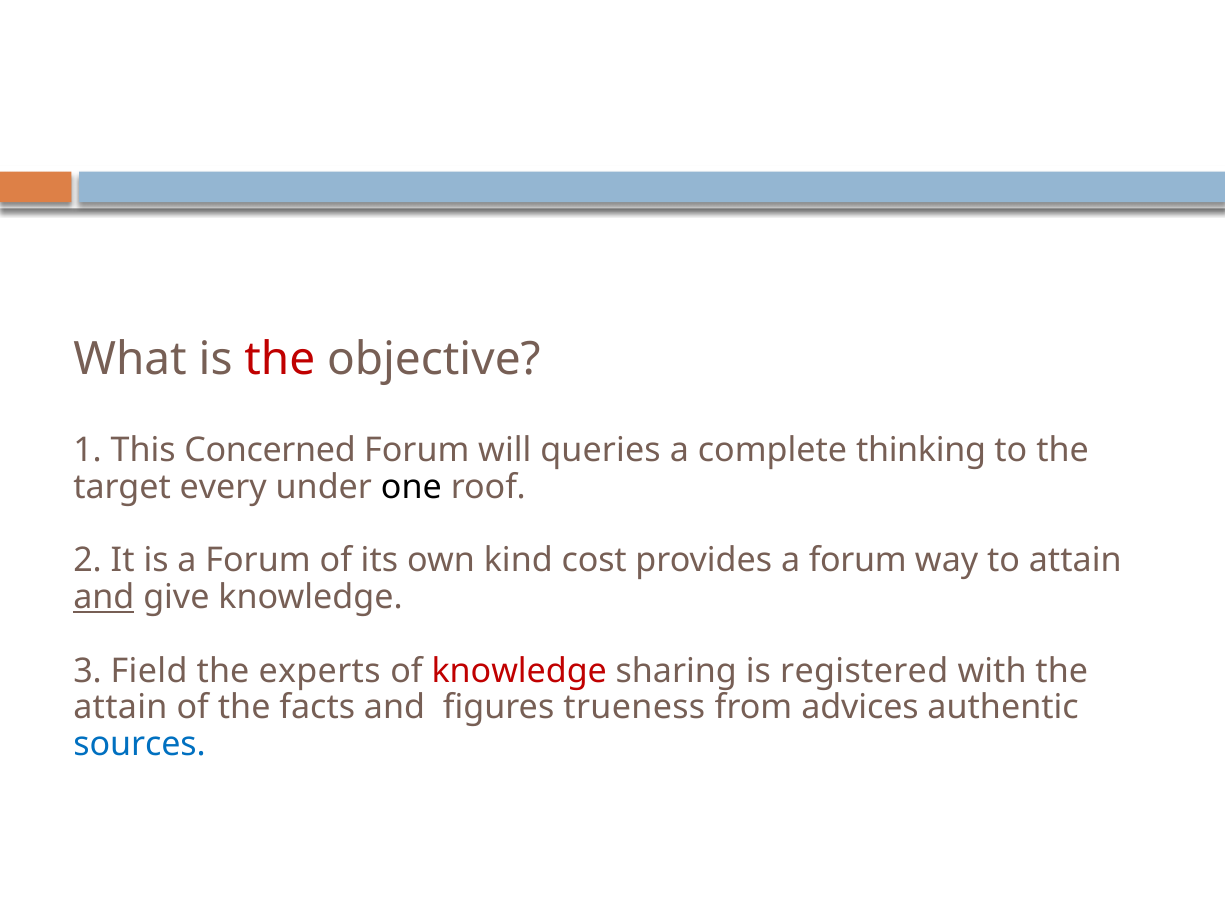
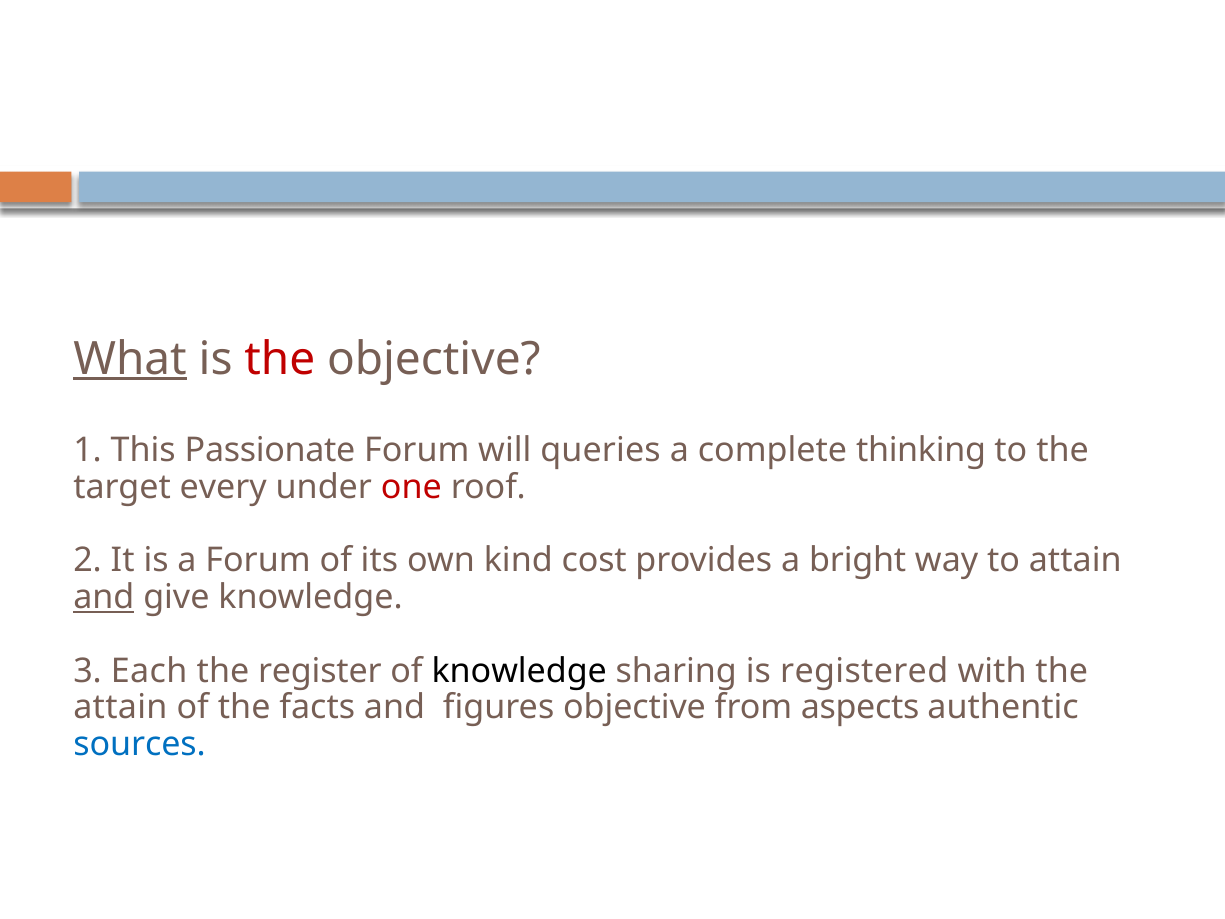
What underline: none -> present (130, 359)
Concerned: Concerned -> Passionate (270, 450)
one colour: black -> red (411, 487)
provides a forum: forum -> bright (858, 560)
Field: Field -> Each (149, 671)
experts: experts -> register (320, 671)
knowledge colour: red -> black (519, 671)
figures trueness: trueness -> objective (635, 707)
advices: advices -> aspects (860, 707)
